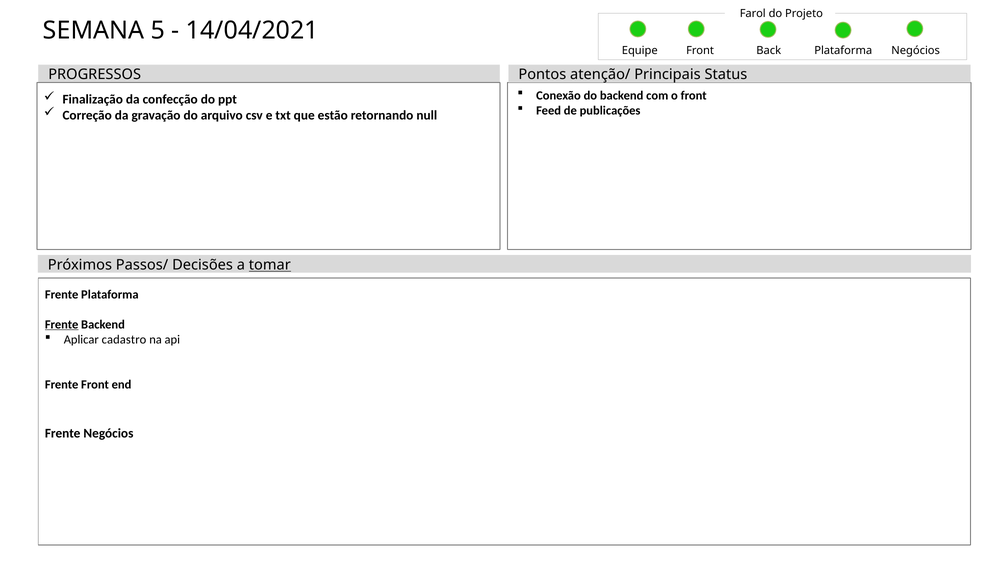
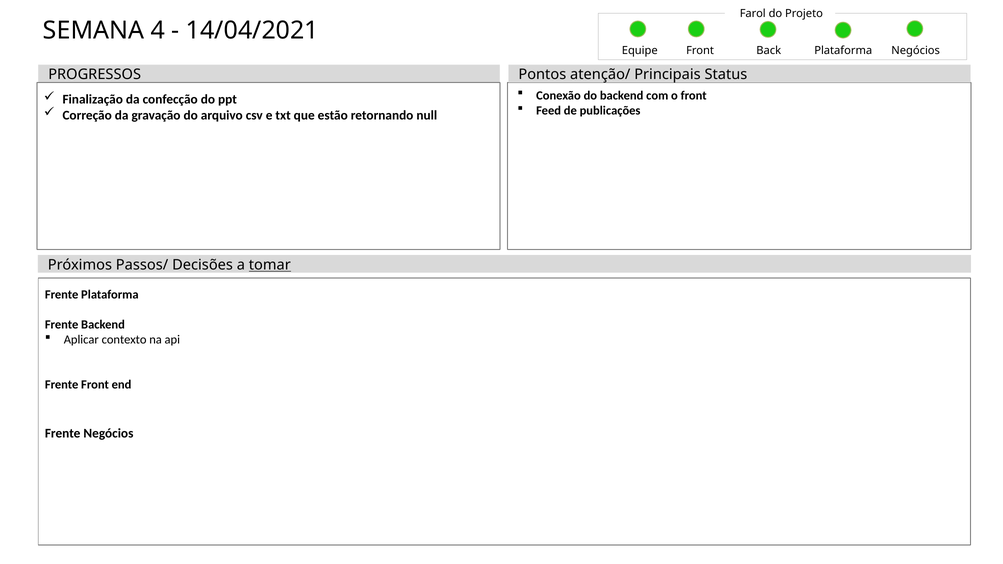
5: 5 -> 4 (158, 31)
Frente underline: present -> none (62, 325)
cadastro: cadastro -> contexto (124, 340)
